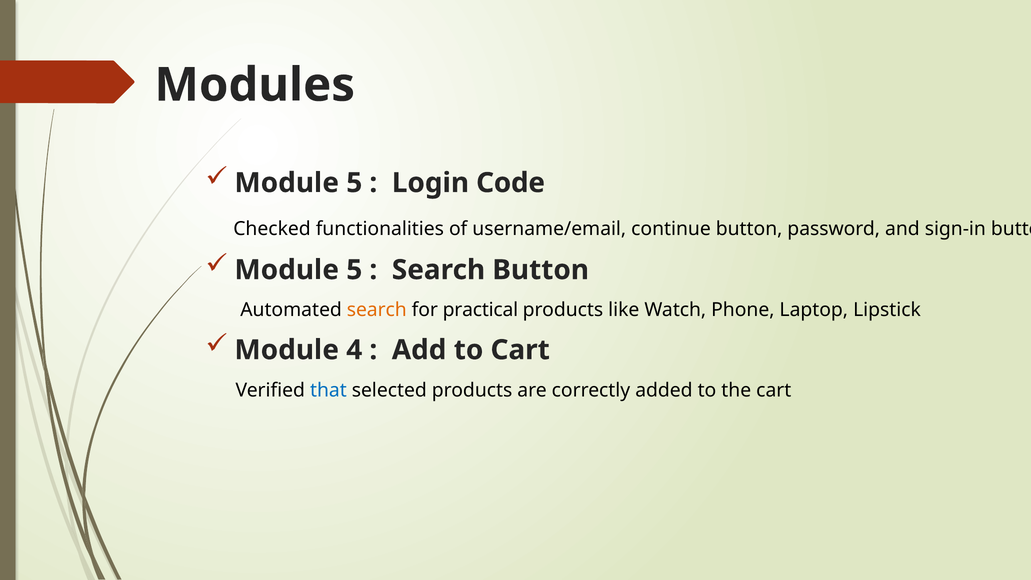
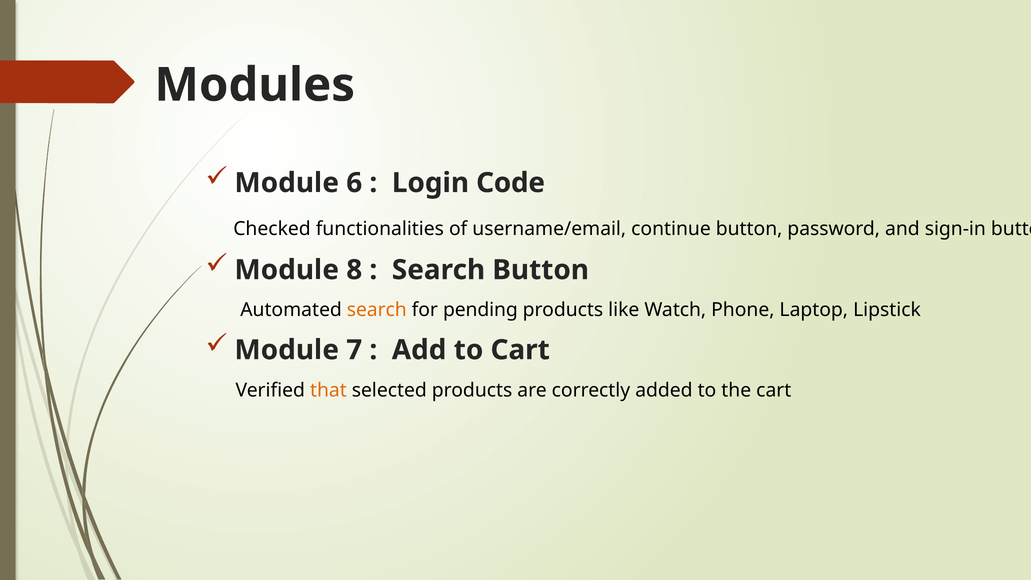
5: 5 -> 6 (354, 183)
5: 5 -> 8 (354, 270)
practical: practical -> pending (480, 310)
4: 4 -> 7 (354, 350)
that colour: blue -> orange (328, 390)
